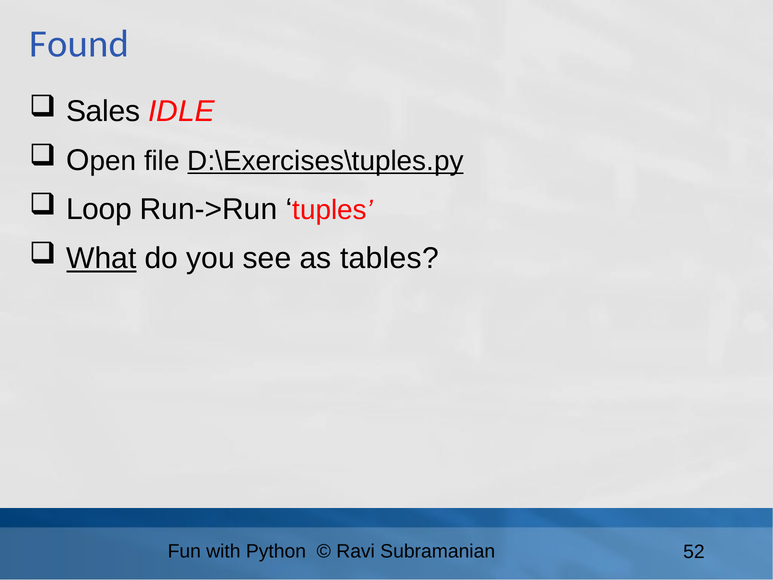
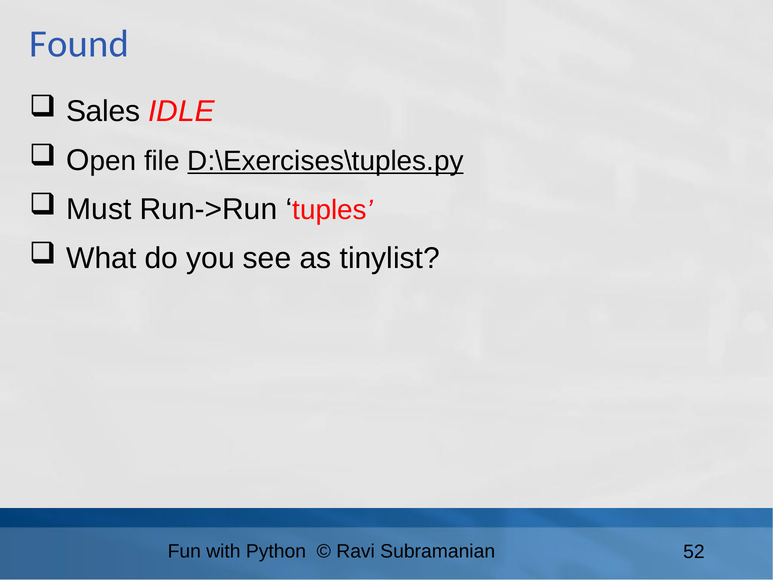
Loop: Loop -> Must (99, 209)
What underline: present -> none (101, 258)
tables: tables -> tinylist (390, 258)
